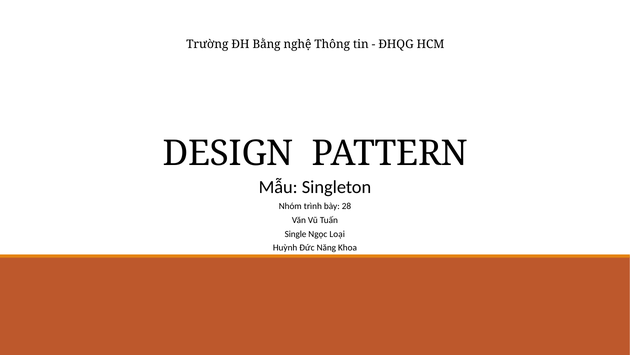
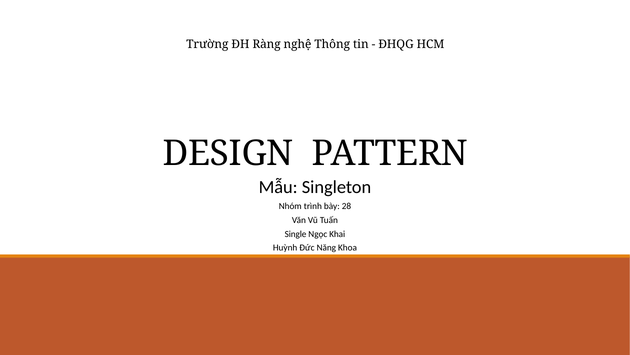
Bằng: Bằng -> Ràng (267, 44)
Loại: Loại -> Khai (337, 234)
